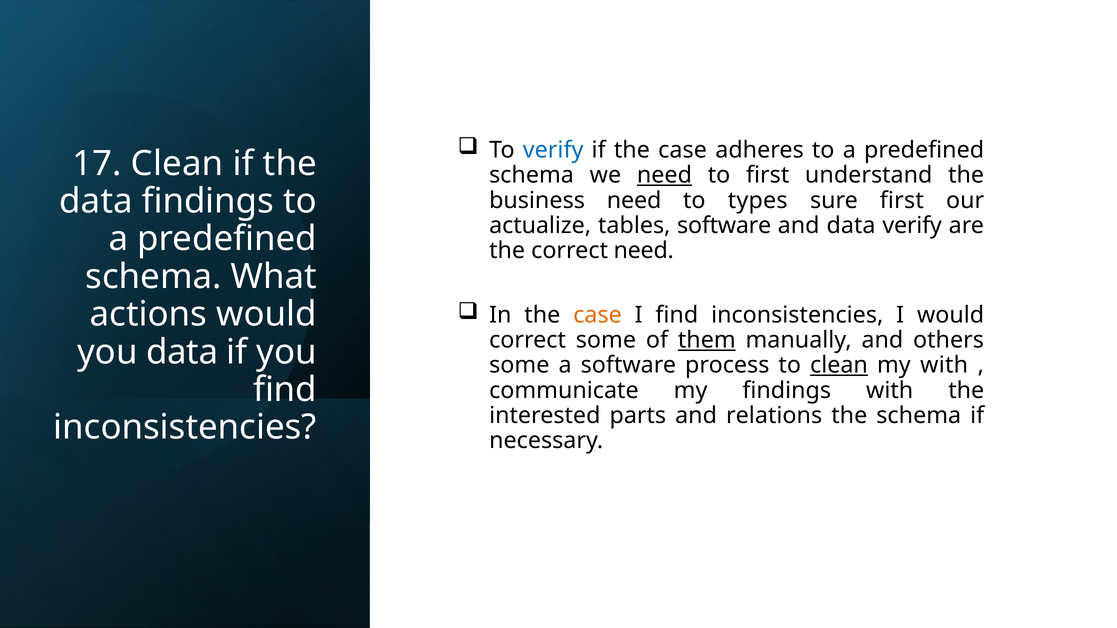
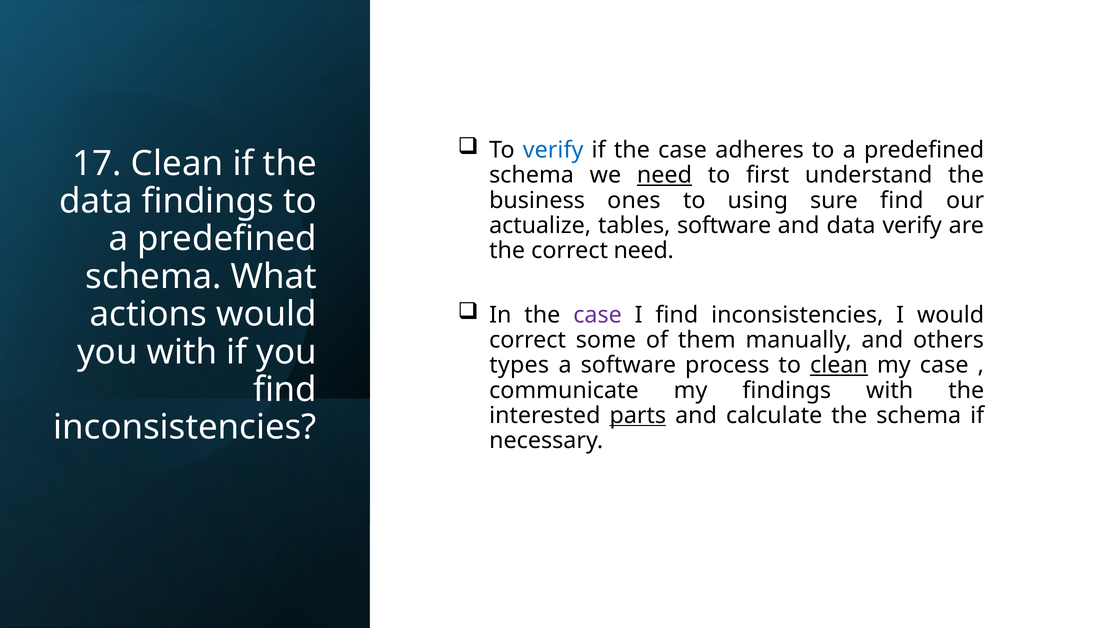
business need: need -> ones (634, 200)
types: types -> using (758, 200)
sure first: first -> find (902, 200)
case colour: orange -> purple (598, 315)
them underline: present -> none (707, 340)
you data: data -> with (182, 352)
some: some -> types (519, 365)
my with: with -> case (944, 365)
parts underline: none -> present (638, 416)
relations: relations -> calculate (774, 416)
